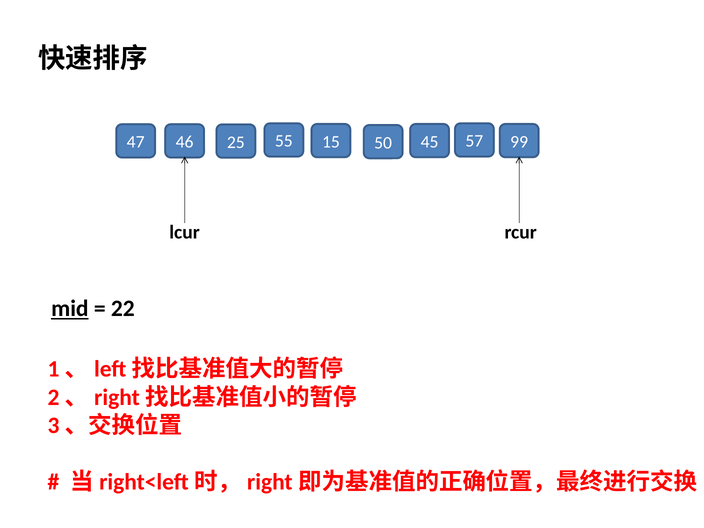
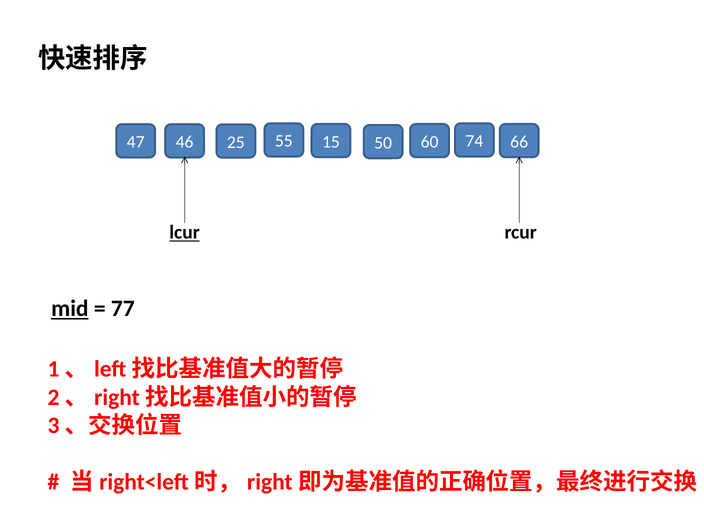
57: 57 -> 74 (474, 141)
45: 45 -> 60 (430, 142)
99: 99 -> 66 (519, 142)
lcur underline: none -> present (184, 232)
22: 22 -> 77 (123, 309)
